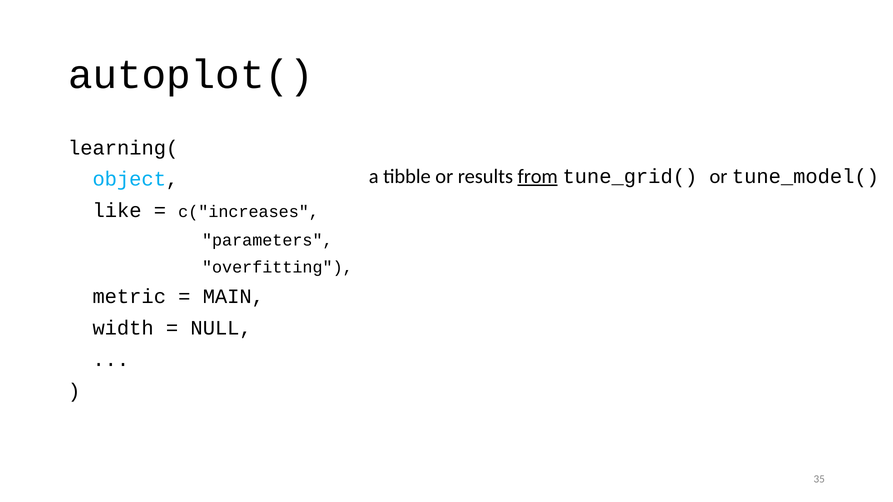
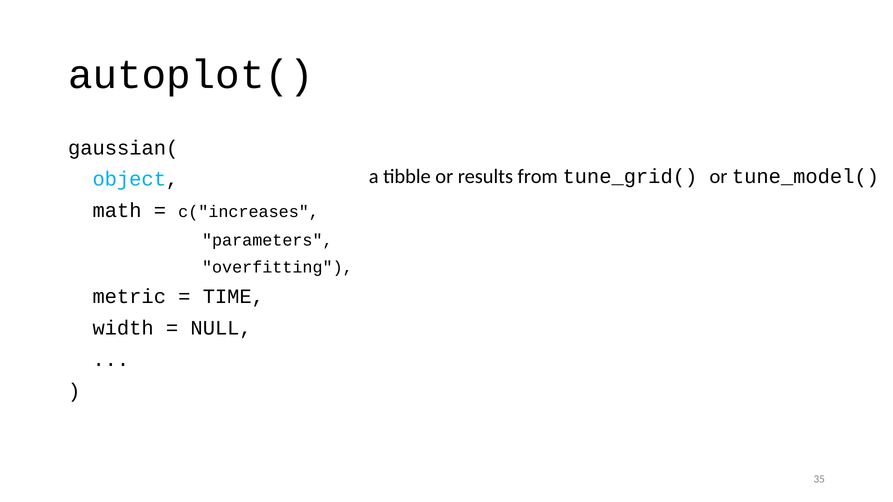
learning(: learning( -> gaussian( (123, 148)
from underline: present -> none (538, 177)
like: like -> math (117, 211)
MAIN: MAIN -> TIME (233, 297)
